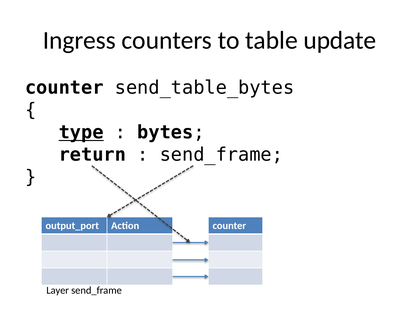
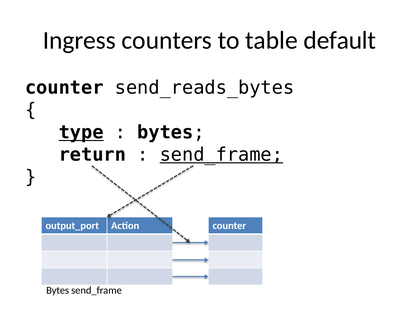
update: update -> default (340, 41)
send_table_bytes: send_table_bytes -> send_reads_bytes (205, 88)
send_frame underline: none -> present (221, 155)
Layer: Layer -> Bytes (58, 291)
